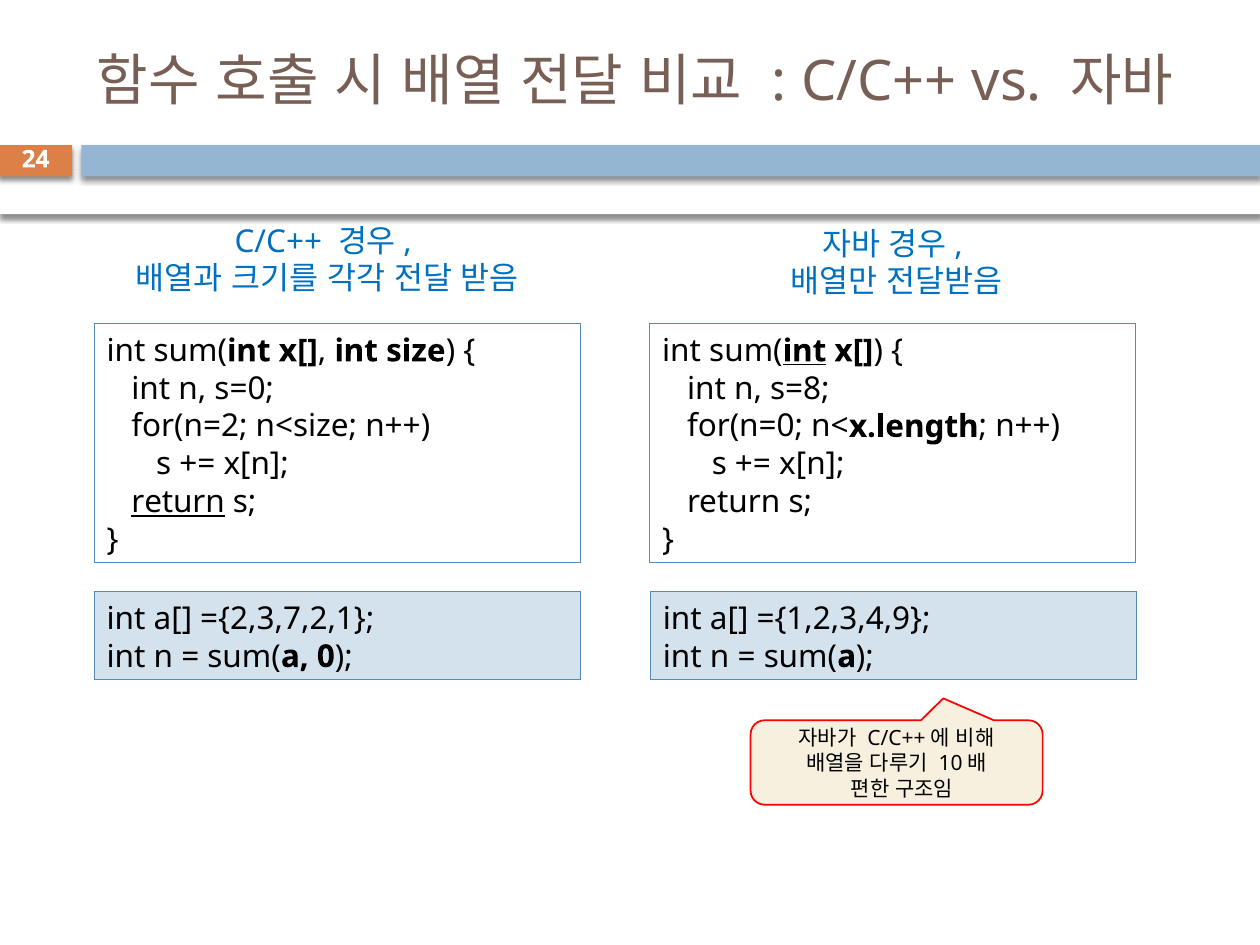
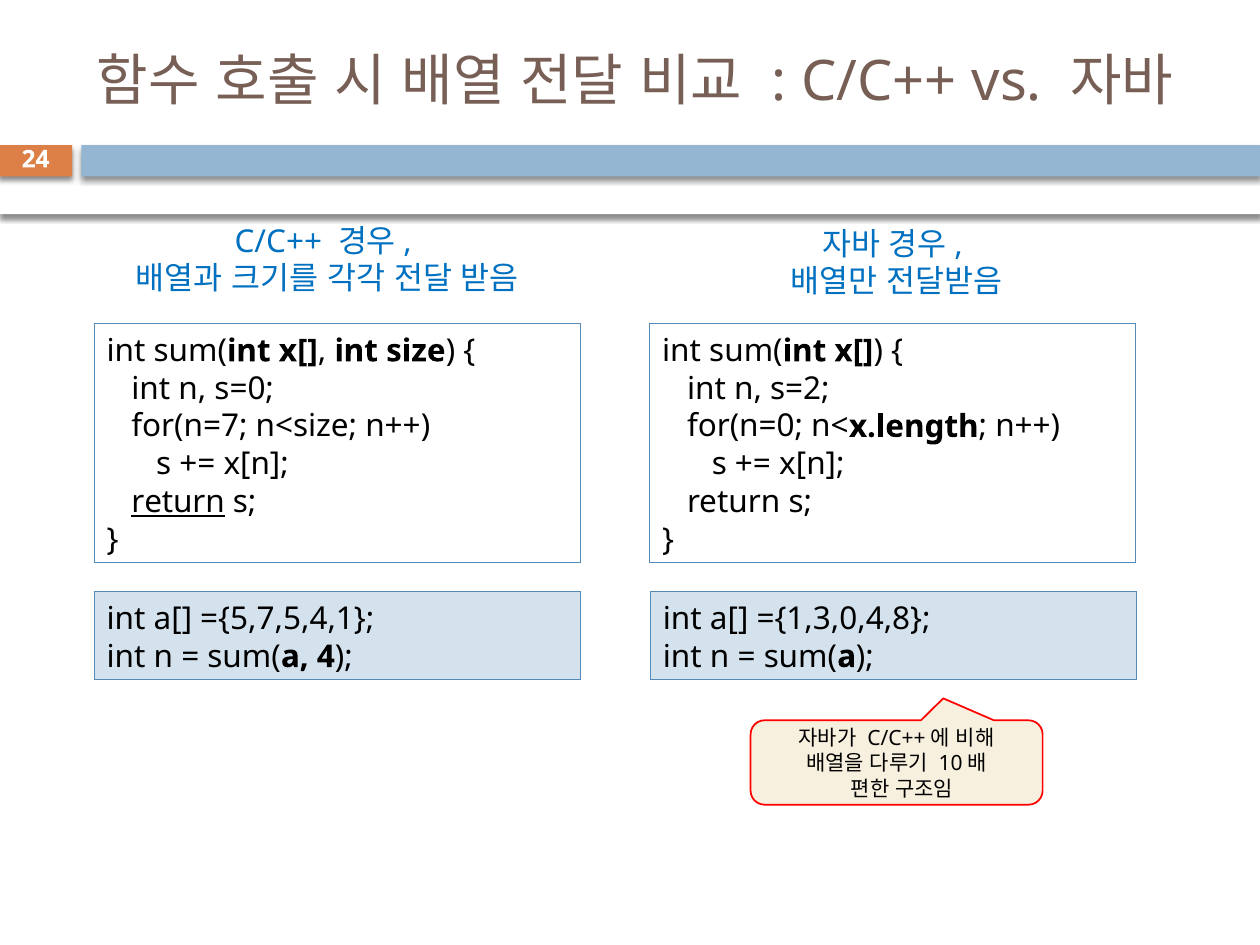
int underline: present -> none (805, 351)
s=8: s=8 -> s=2 (800, 389)
for(n=2: for(n=2 -> for(n=7 (189, 427)
={2,3,7,2,1: ={2,3,7,2,1 -> ={5,7,5,4,1 (287, 619)
={1,2,3,4,9: ={1,2,3,4,9 -> ={1,3,0,4,8 (844, 619)
0: 0 -> 4 (326, 657)
